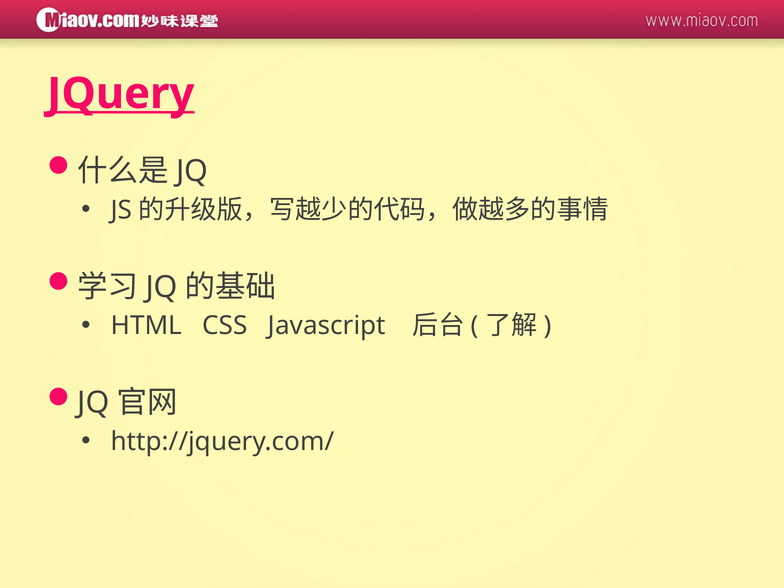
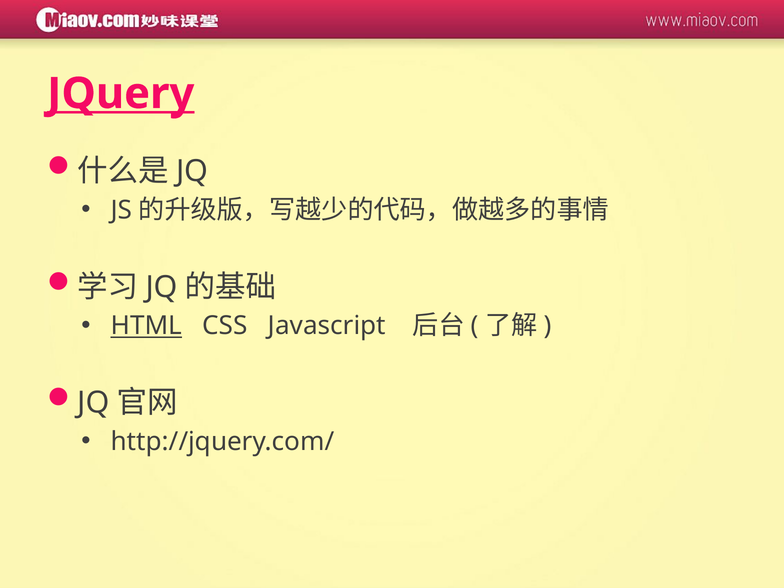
HTML underline: none -> present (146, 326)
